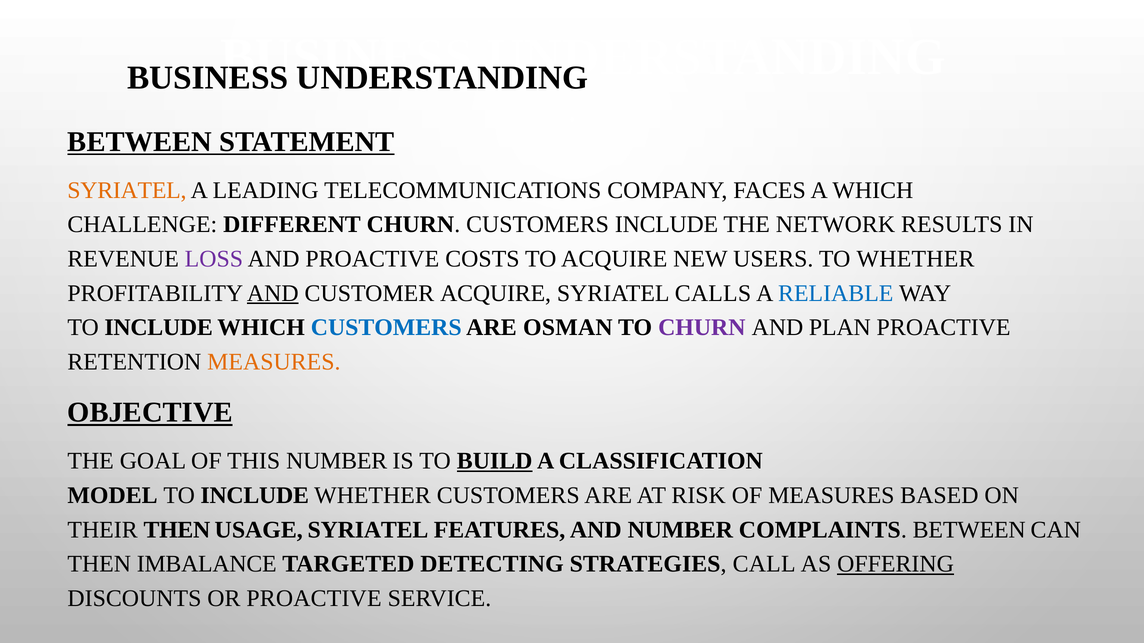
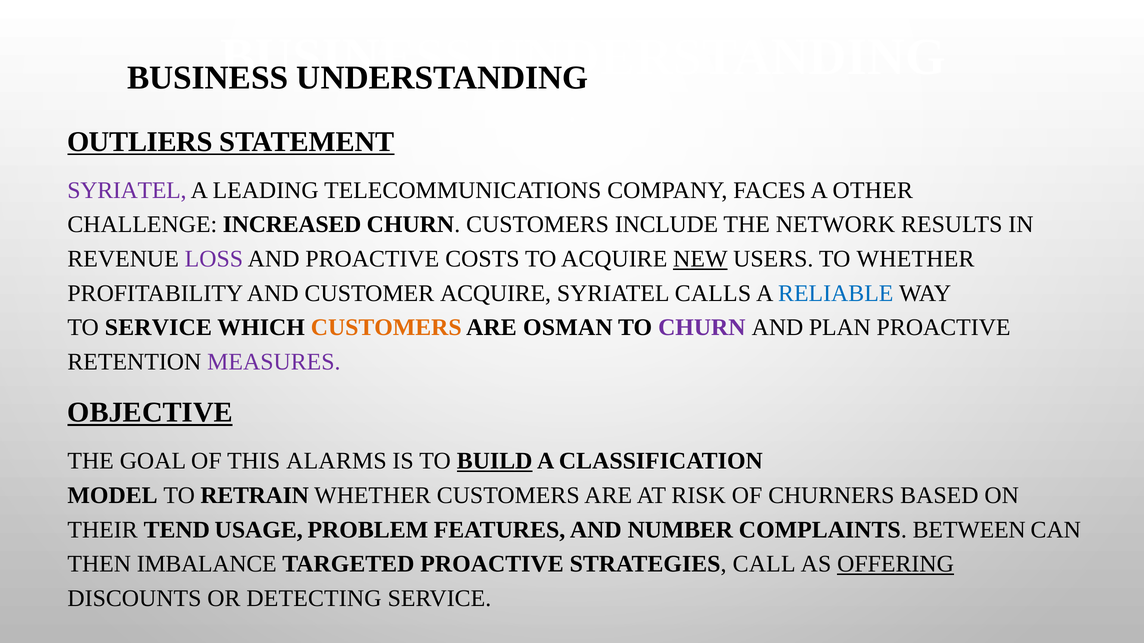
BETWEEN: BETWEEN -> OUTLIERS (140, 142)
SYRIATEL colour: orange -> purple (127, 190)
A WHICH: WHICH -> OTHER (873, 190)
DIFFERENT: DIFFERENT -> INCREASED (292, 225)
NEW underline: none -> present (700, 259)
AND underline: present -> none (273, 293)
INCLUDE: INCLUDE -> SERVICE (158, 328)
CUSTOMERS colour: blue -> orange (386, 328)
MEASURES colour: orange -> purple (274, 362)
THIS NUMBER: NUMBER -> ALARMS (336, 461)
MODEL TO INCLUDE: INCLUDE -> RETRAIN (255, 496)
OF MEASURES: MEASURES -> CHURNERS (831, 496)
THEIR THEN: THEN -> TEND (177, 530)
USAGE SYRIATEL: SYRIATEL -> PROBLEM (368, 530)
TARGETED DETECTING: DETECTING -> PROACTIVE (492, 564)
OR PROACTIVE: PROACTIVE -> DETECTING (314, 599)
